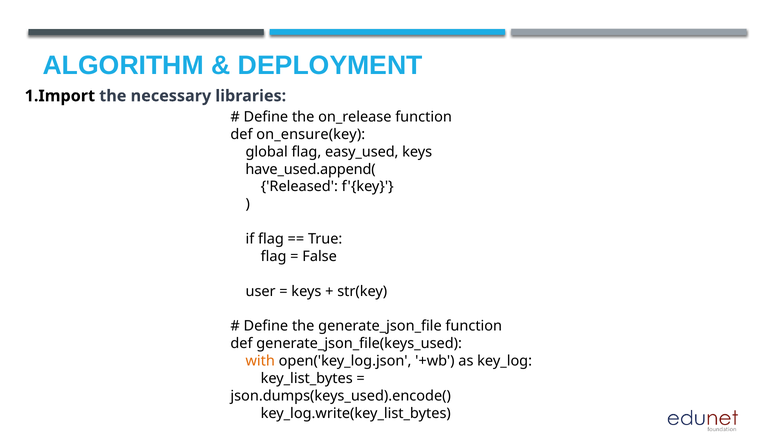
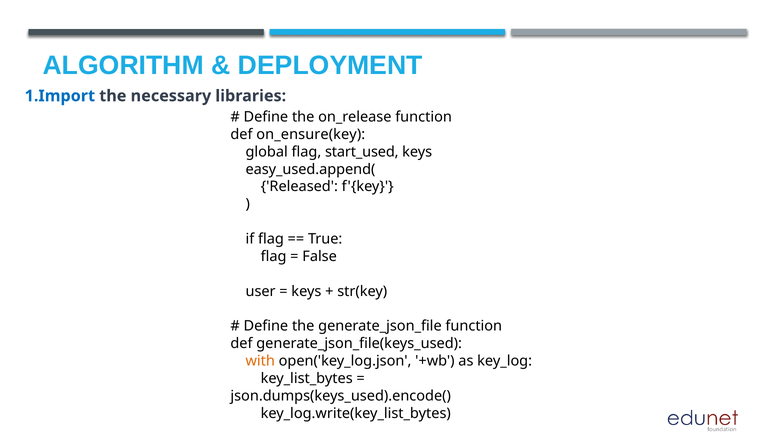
1.Import colour: black -> blue (60, 96)
easy_used: easy_used -> start_used (362, 152)
have_used.append(: have_used.append( -> easy_used.append( (310, 169)
